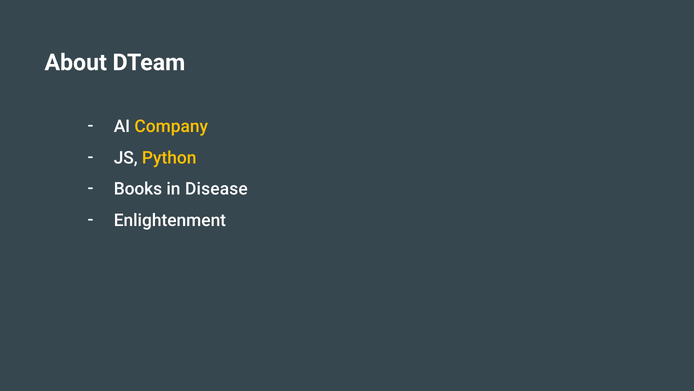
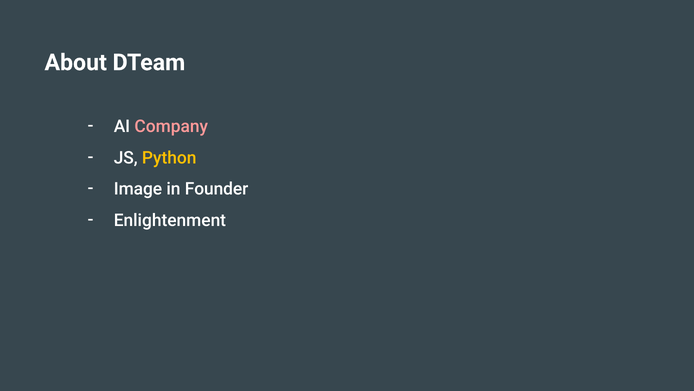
Company colour: yellow -> pink (171, 126)
Books: Books -> Image (138, 189)
Disease: Disease -> Founder (217, 189)
